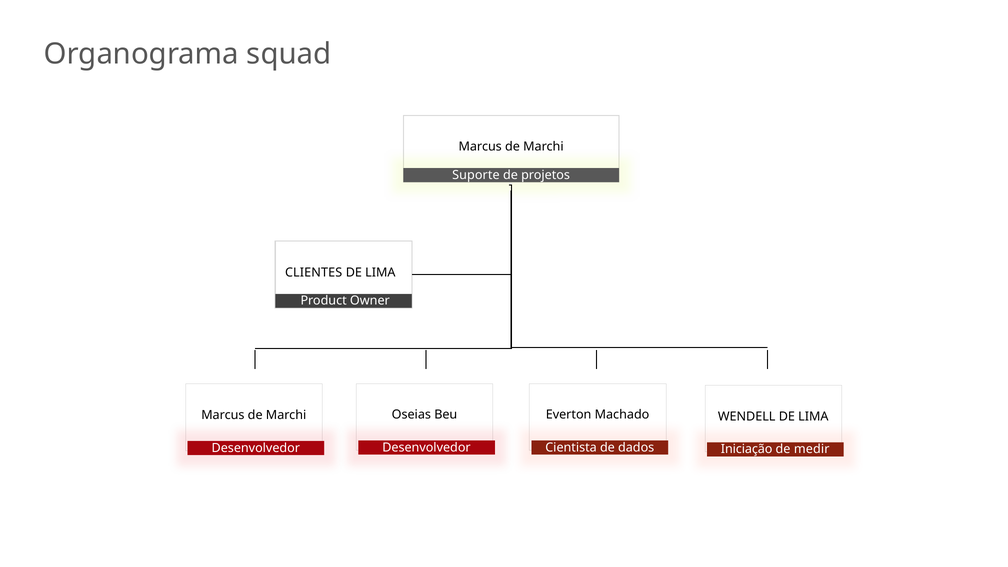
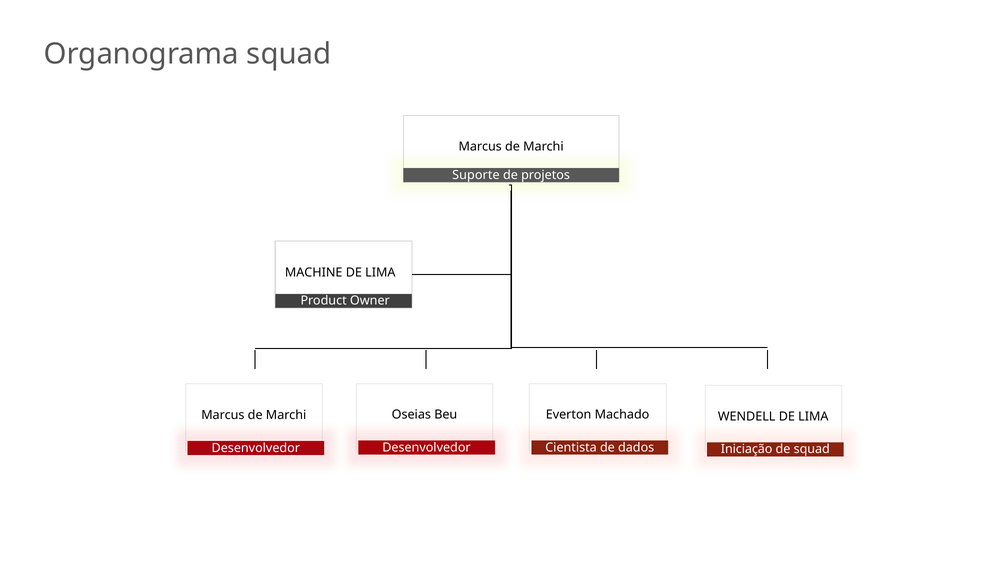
CLIENTES: CLIENTES -> MACHINE (314, 272)
de medir: medir -> squad (812, 449)
